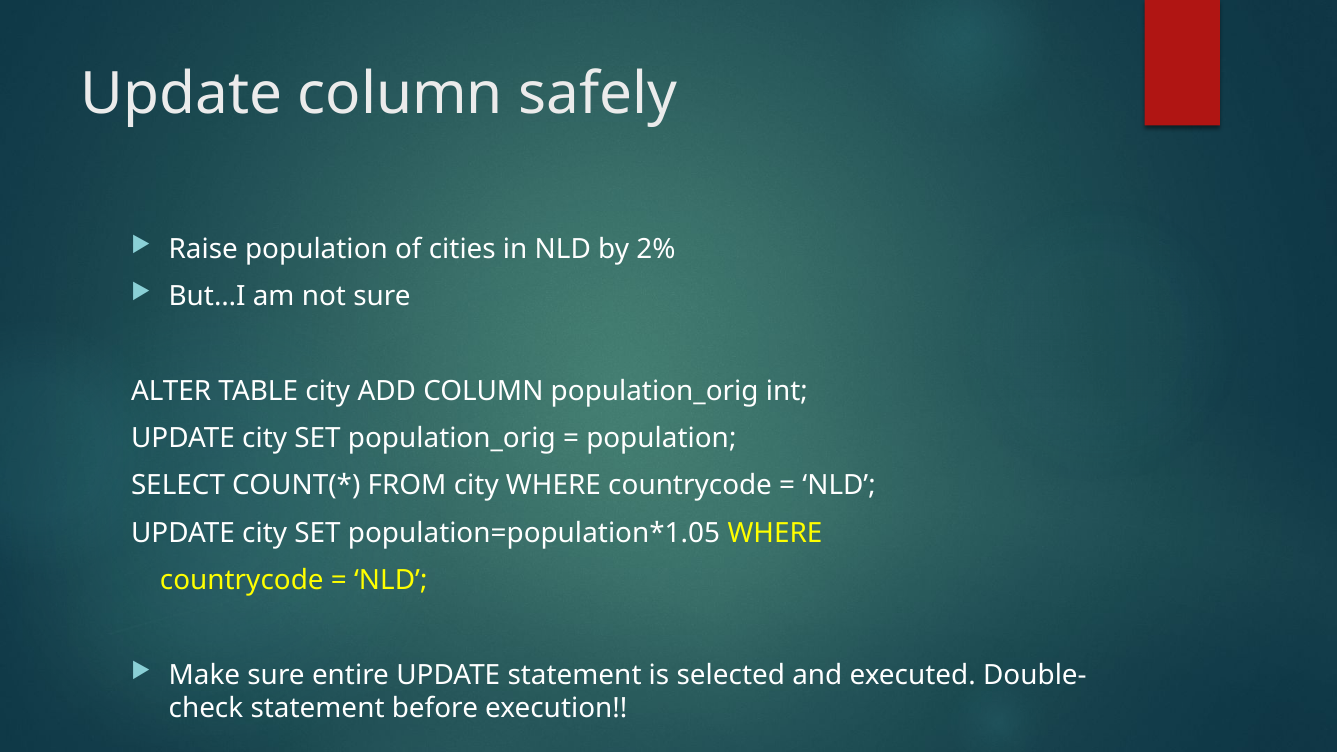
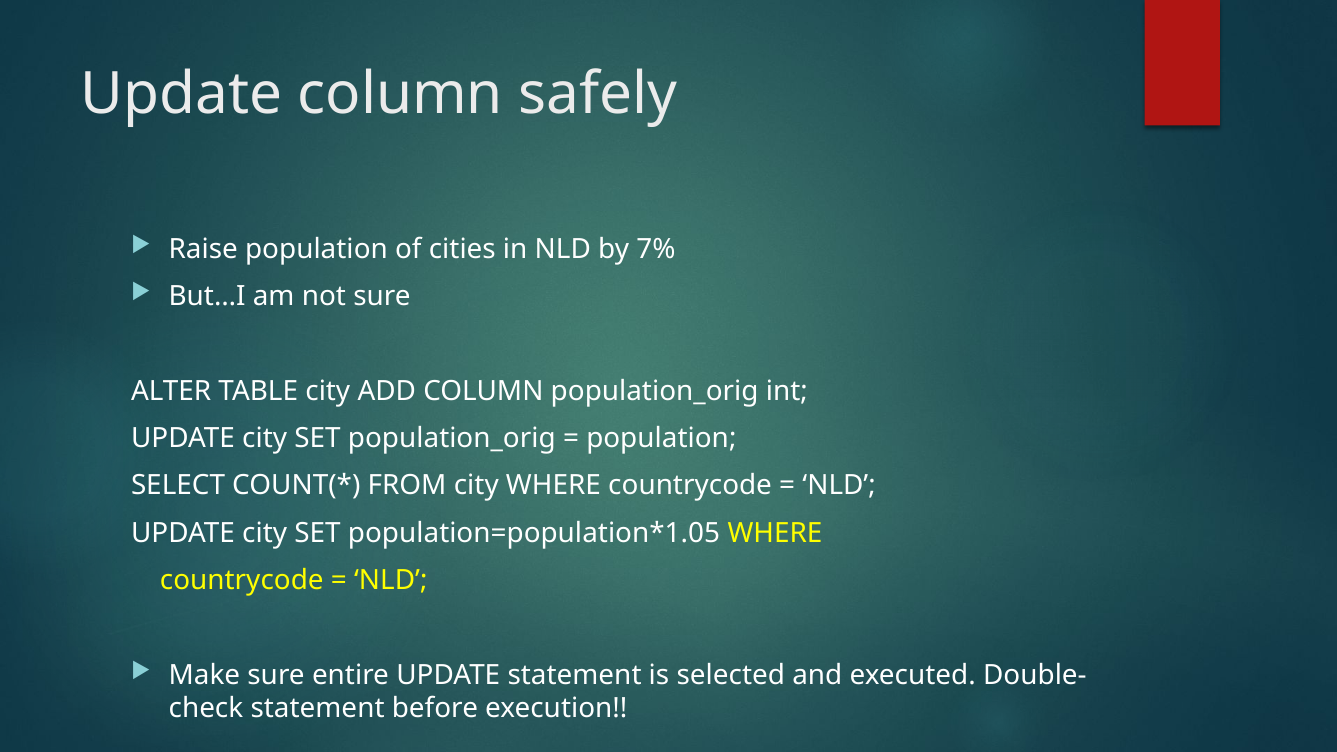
2%: 2% -> 7% (656, 249)
